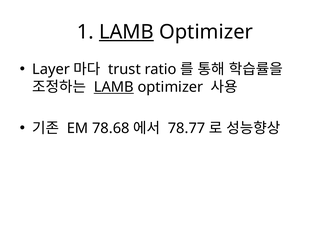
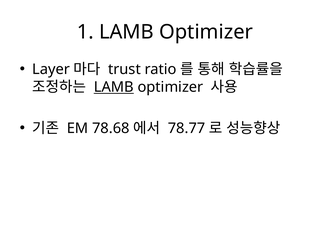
LAMB underline: present -> none (126, 32)
